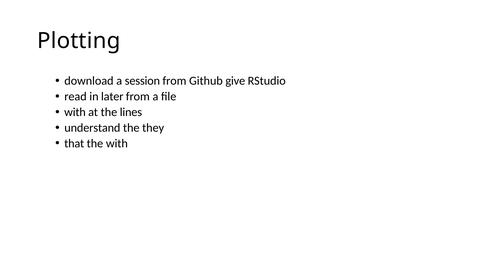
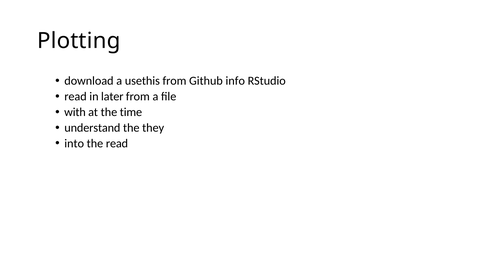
session: session -> usethis (142, 81)
give: give -> info (235, 81)
lines: lines -> time (131, 112)
that: that -> into (74, 144)
the with: with -> read (117, 144)
